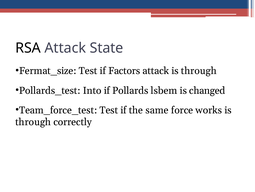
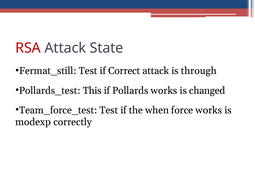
RSA colour: black -> red (28, 48)
Fermat_size: Fermat_size -> Fermat_still (48, 71)
Factors: Factors -> Correct (124, 71)
Into: Into -> This (92, 90)
Pollards lsbem: lsbem -> works (164, 90)
same: same -> when (157, 110)
through: through -> modexp (33, 122)
